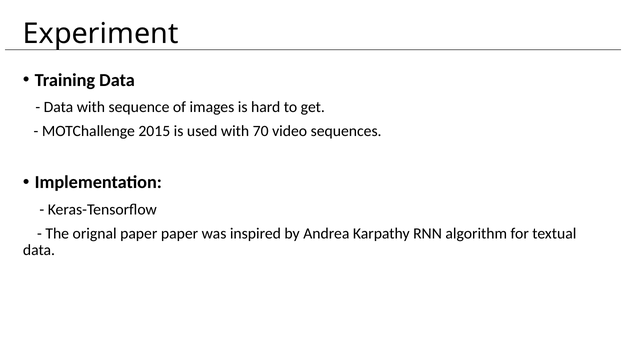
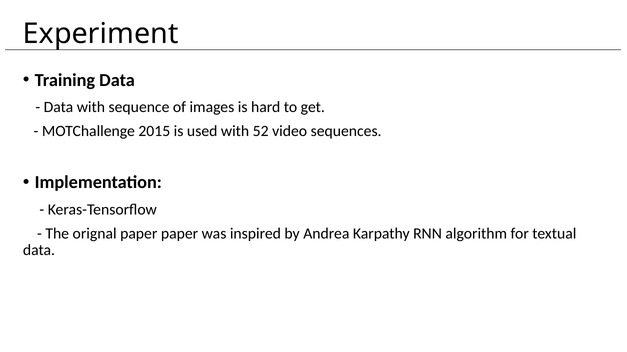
70: 70 -> 52 (261, 131)
